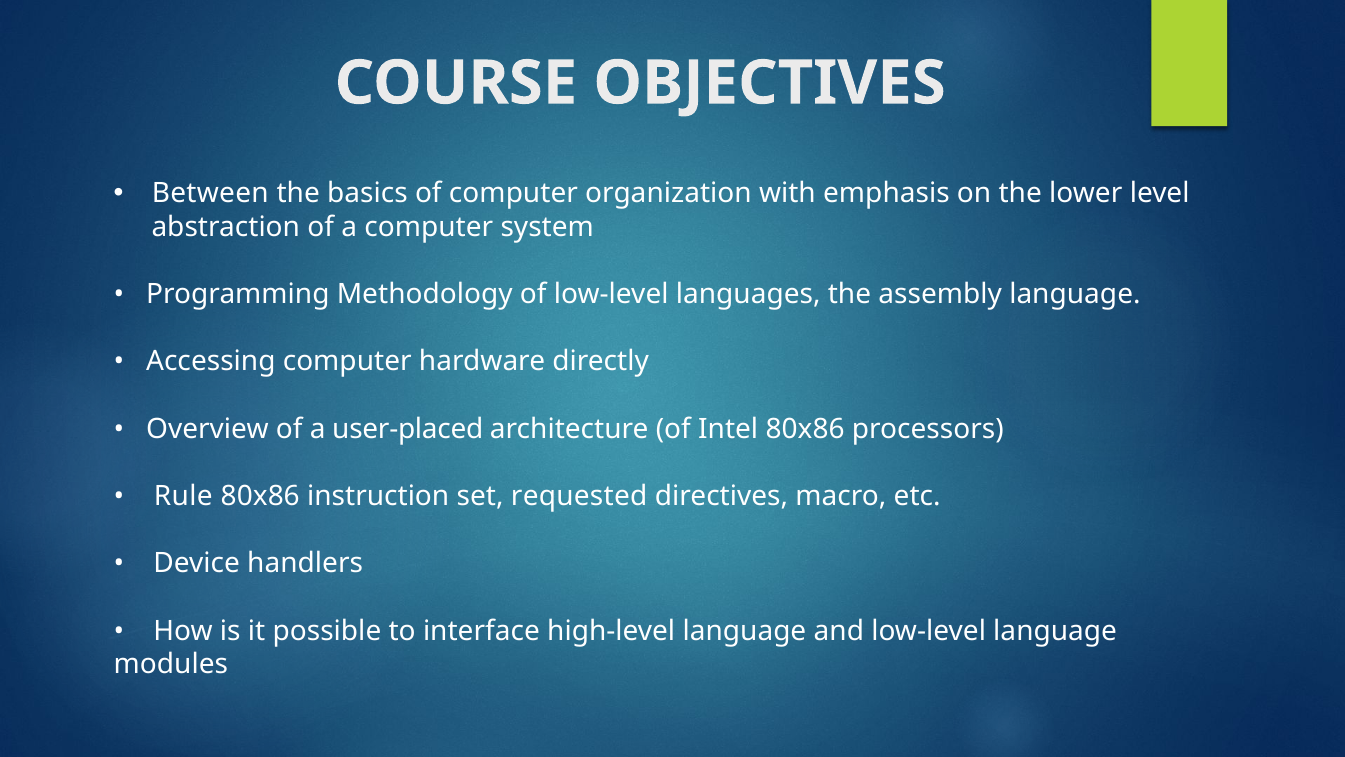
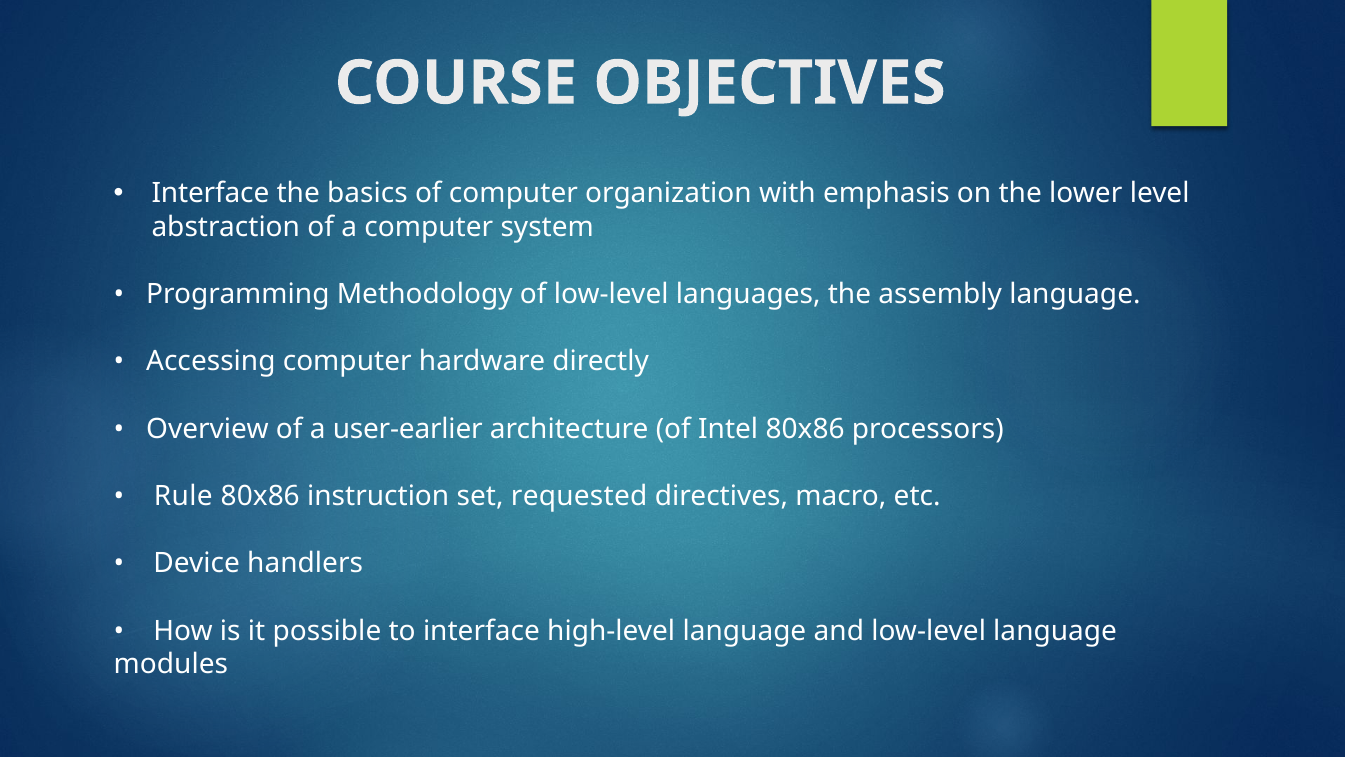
Between: Between -> Interface (210, 193)
user-placed: user-placed -> user-earlier (408, 429)
